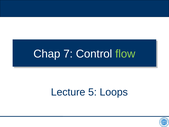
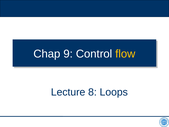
7: 7 -> 9 (68, 54)
flow colour: light green -> yellow (125, 54)
5: 5 -> 8 (93, 92)
